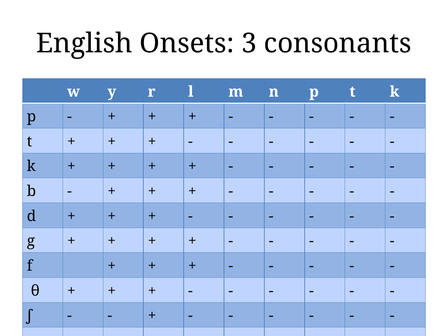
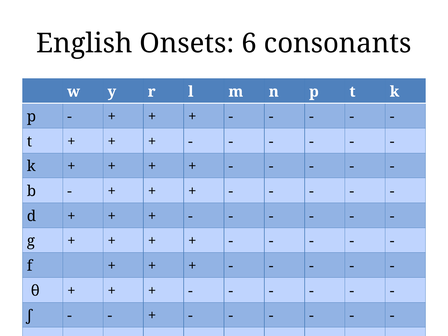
3: 3 -> 6 (249, 43)
